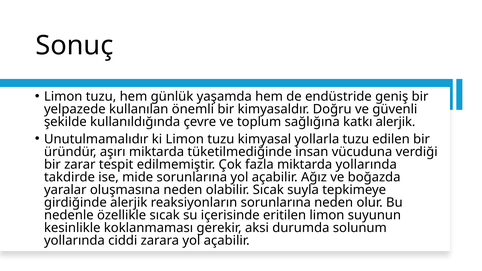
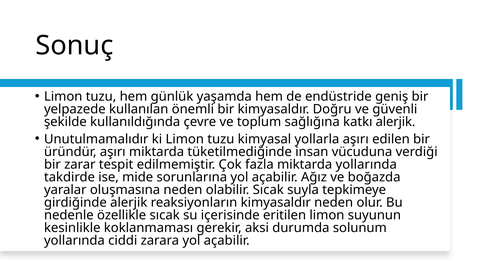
yollarla tuzu: tuzu -> aşırı (356, 139)
reaksiyonların sorunlarına: sorunlarına -> kimyasaldır (276, 203)
